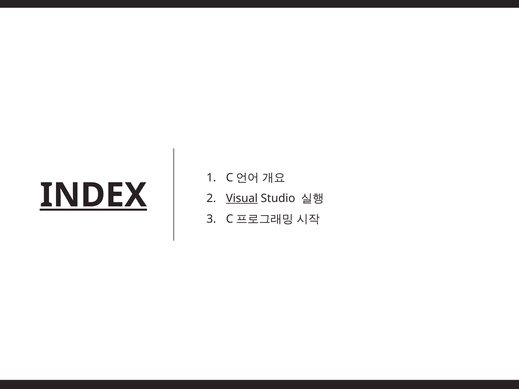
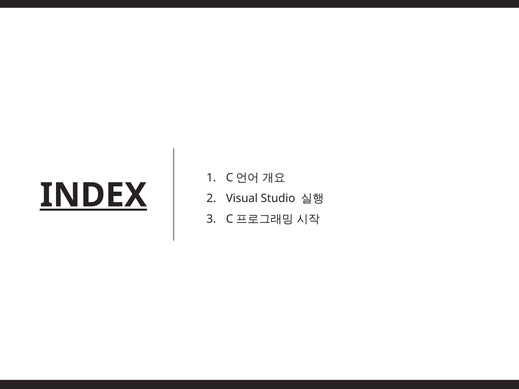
Visual underline: present -> none (242, 198)
